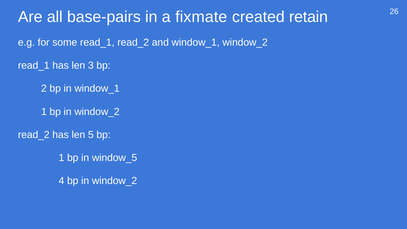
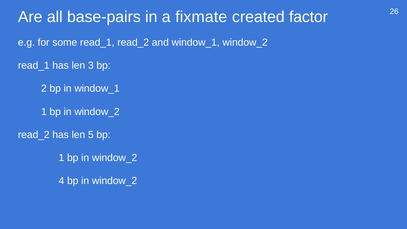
retain: retain -> factor (308, 17)
window_5: window_5 -> window_2 (115, 158)
